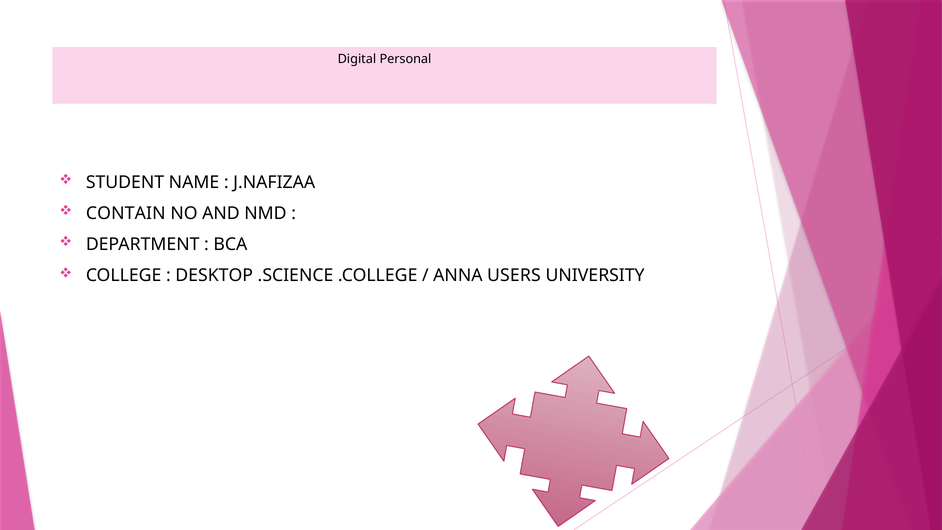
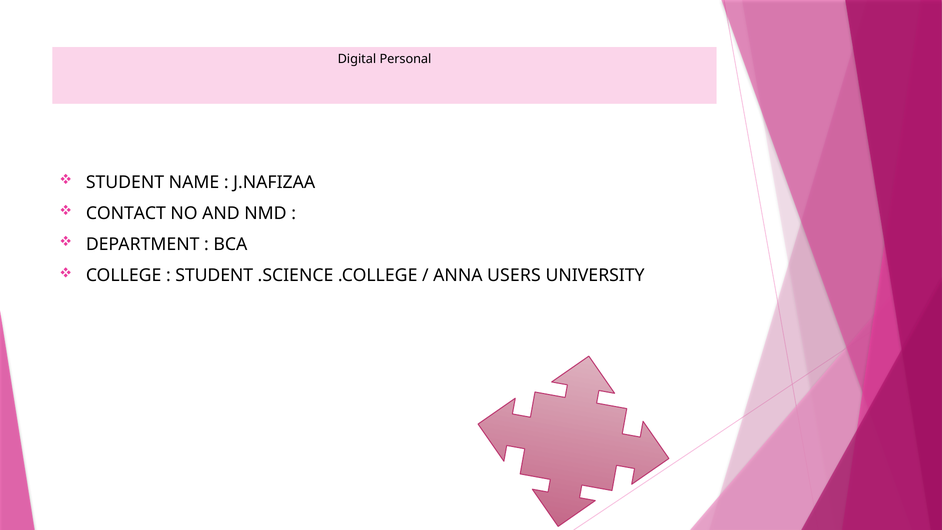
CONTAIN: CONTAIN -> CONTACT (126, 213)
DESKTOP: DESKTOP -> STUDENT (214, 275)
